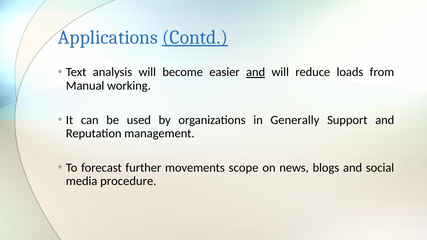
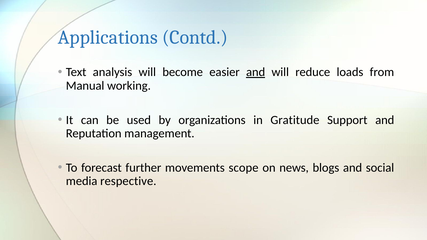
Contd underline: present -> none (195, 37)
Generally: Generally -> Gratitude (295, 120)
procedure: procedure -> respective (128, 181)
